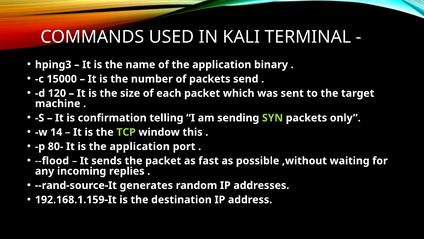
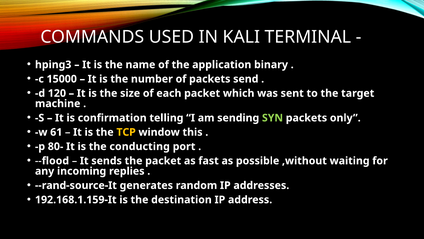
14: 14 -> 61 (56, 132)
TCP colour: light green -> yellow (126, 132)
is the application: application -> conducting (140, 146)
